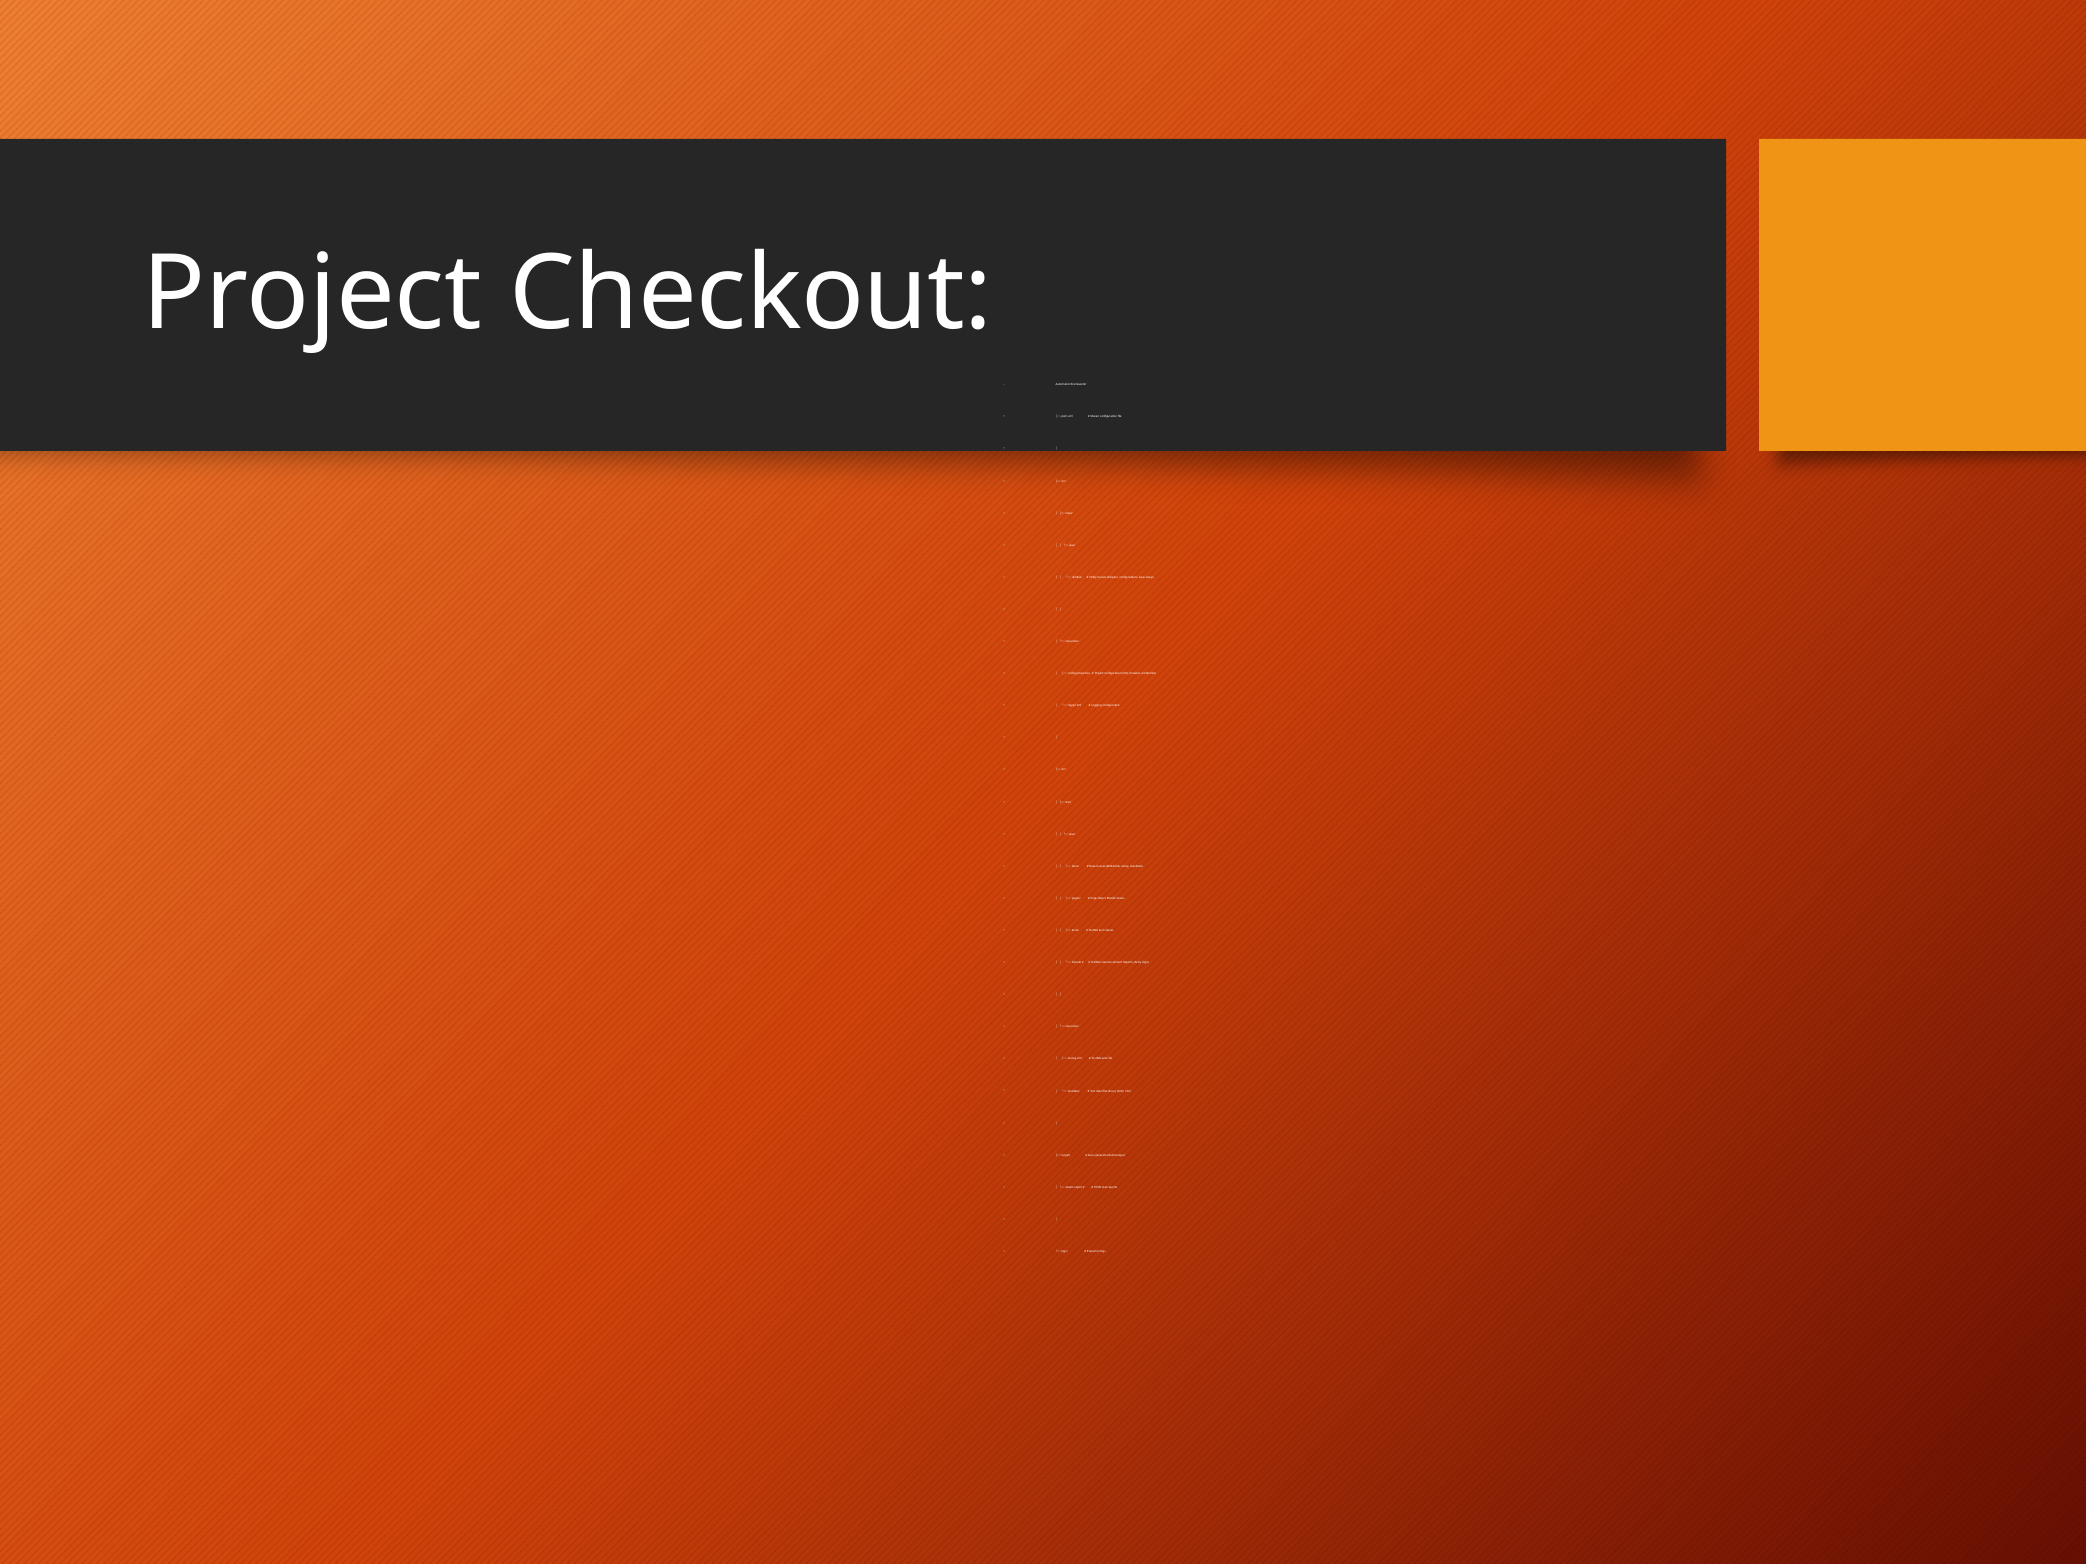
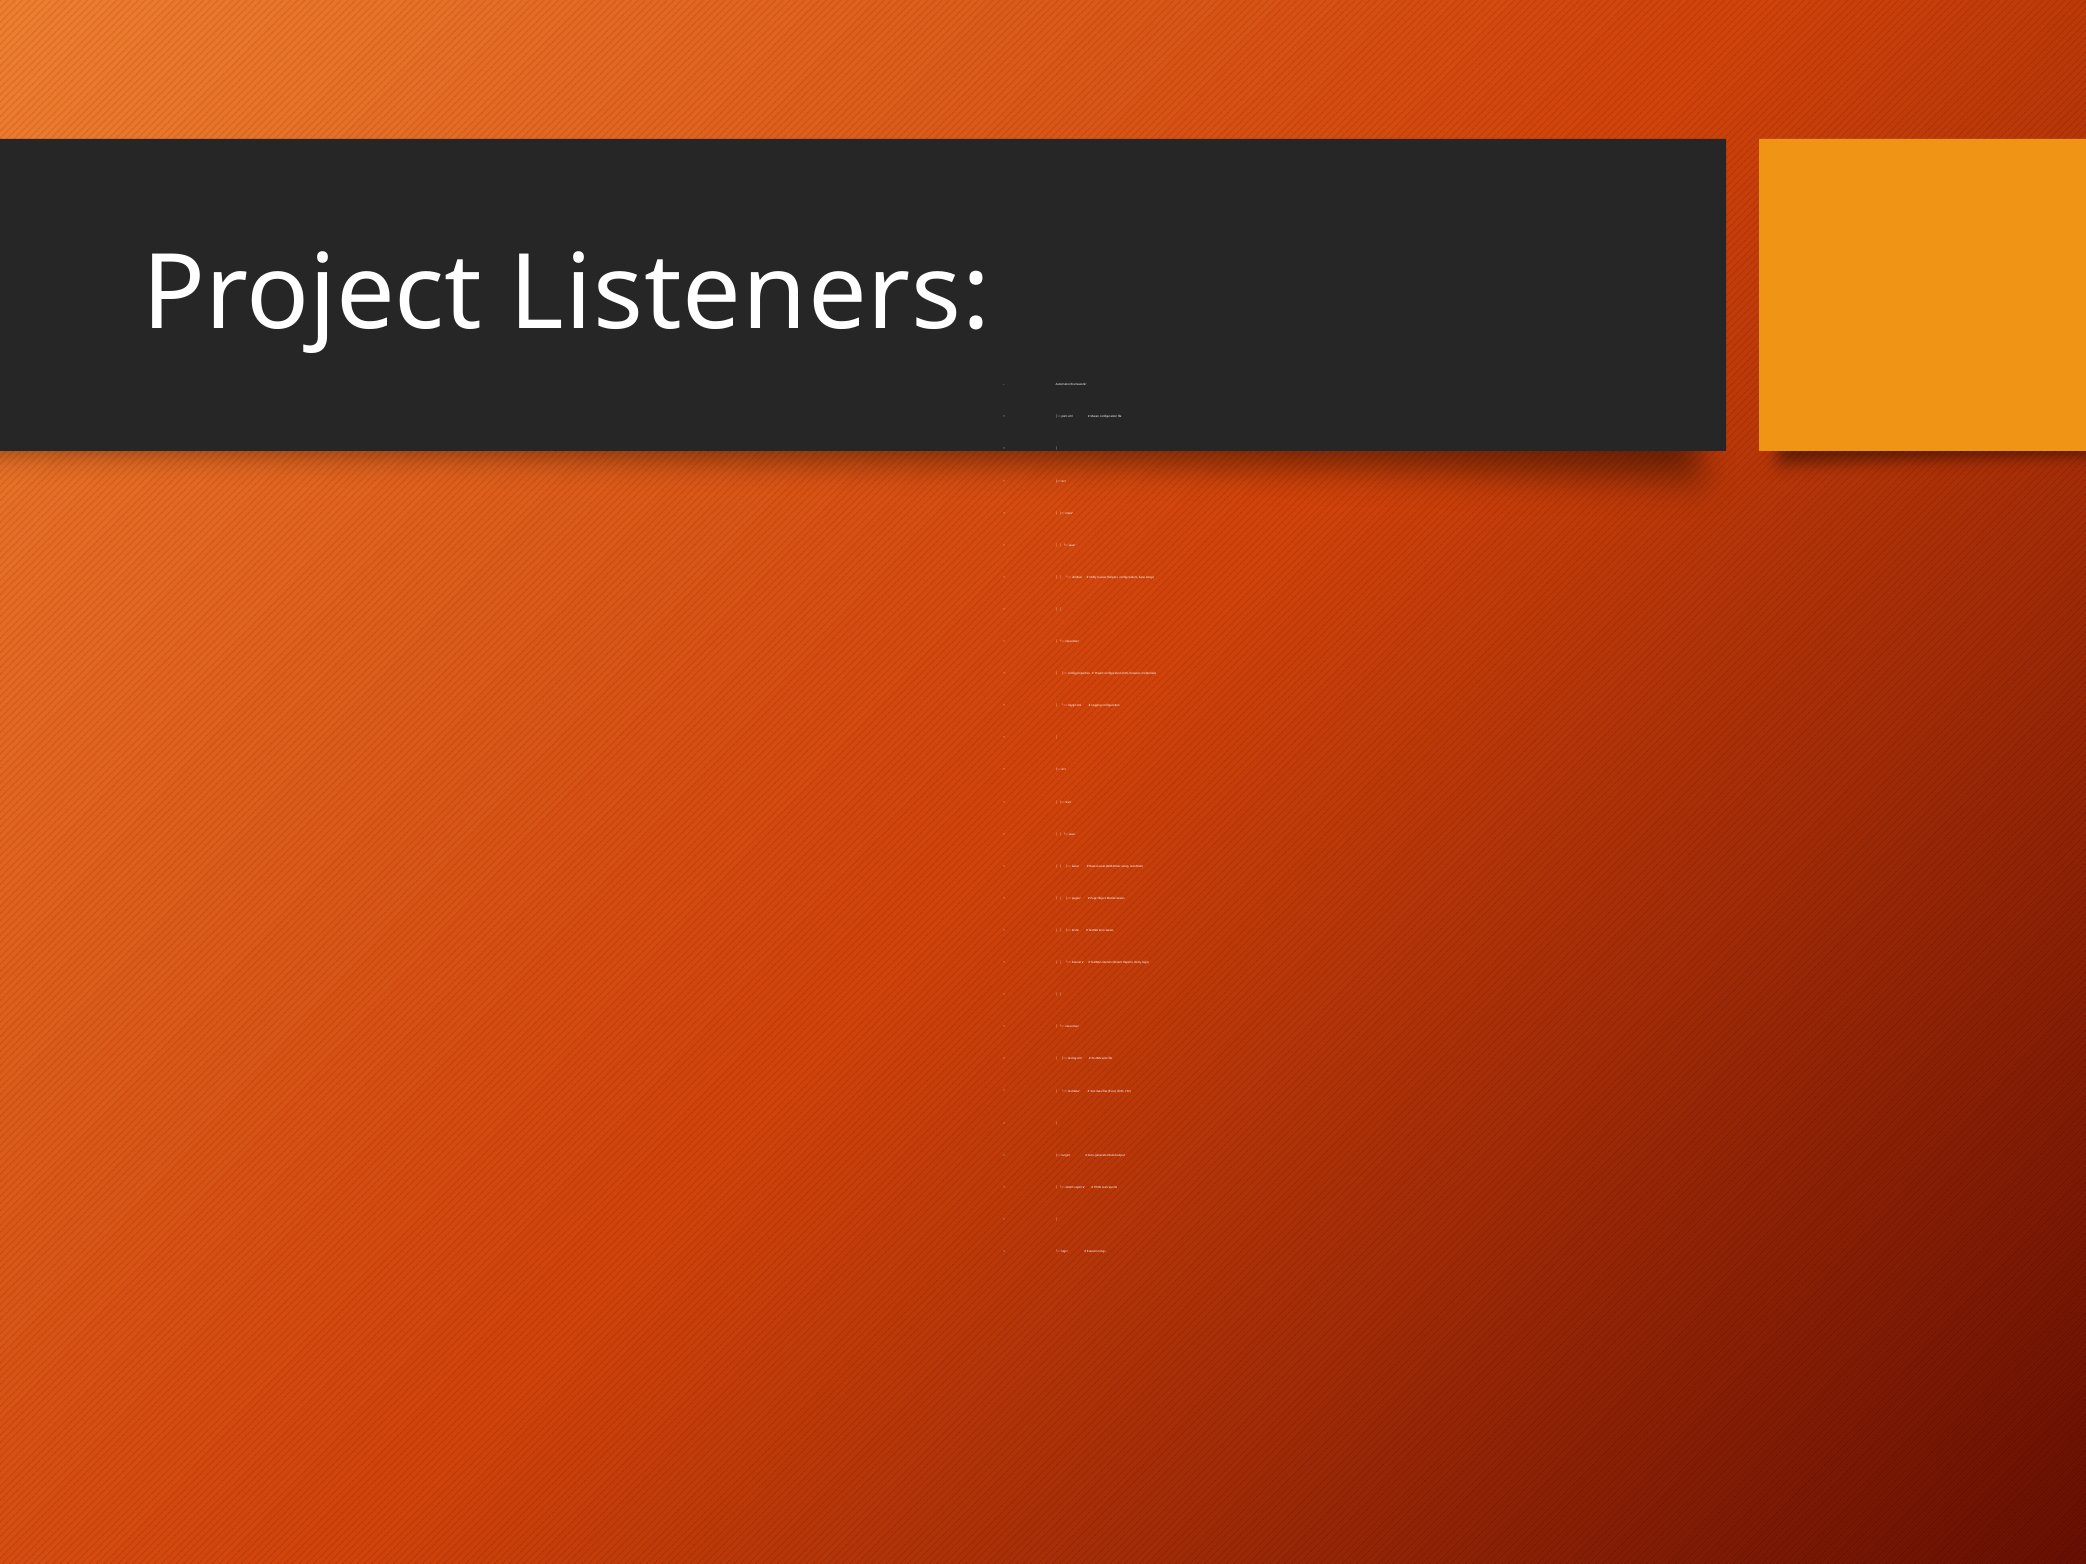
Project Checkout: Checkout -> Listeners (750, 294)
